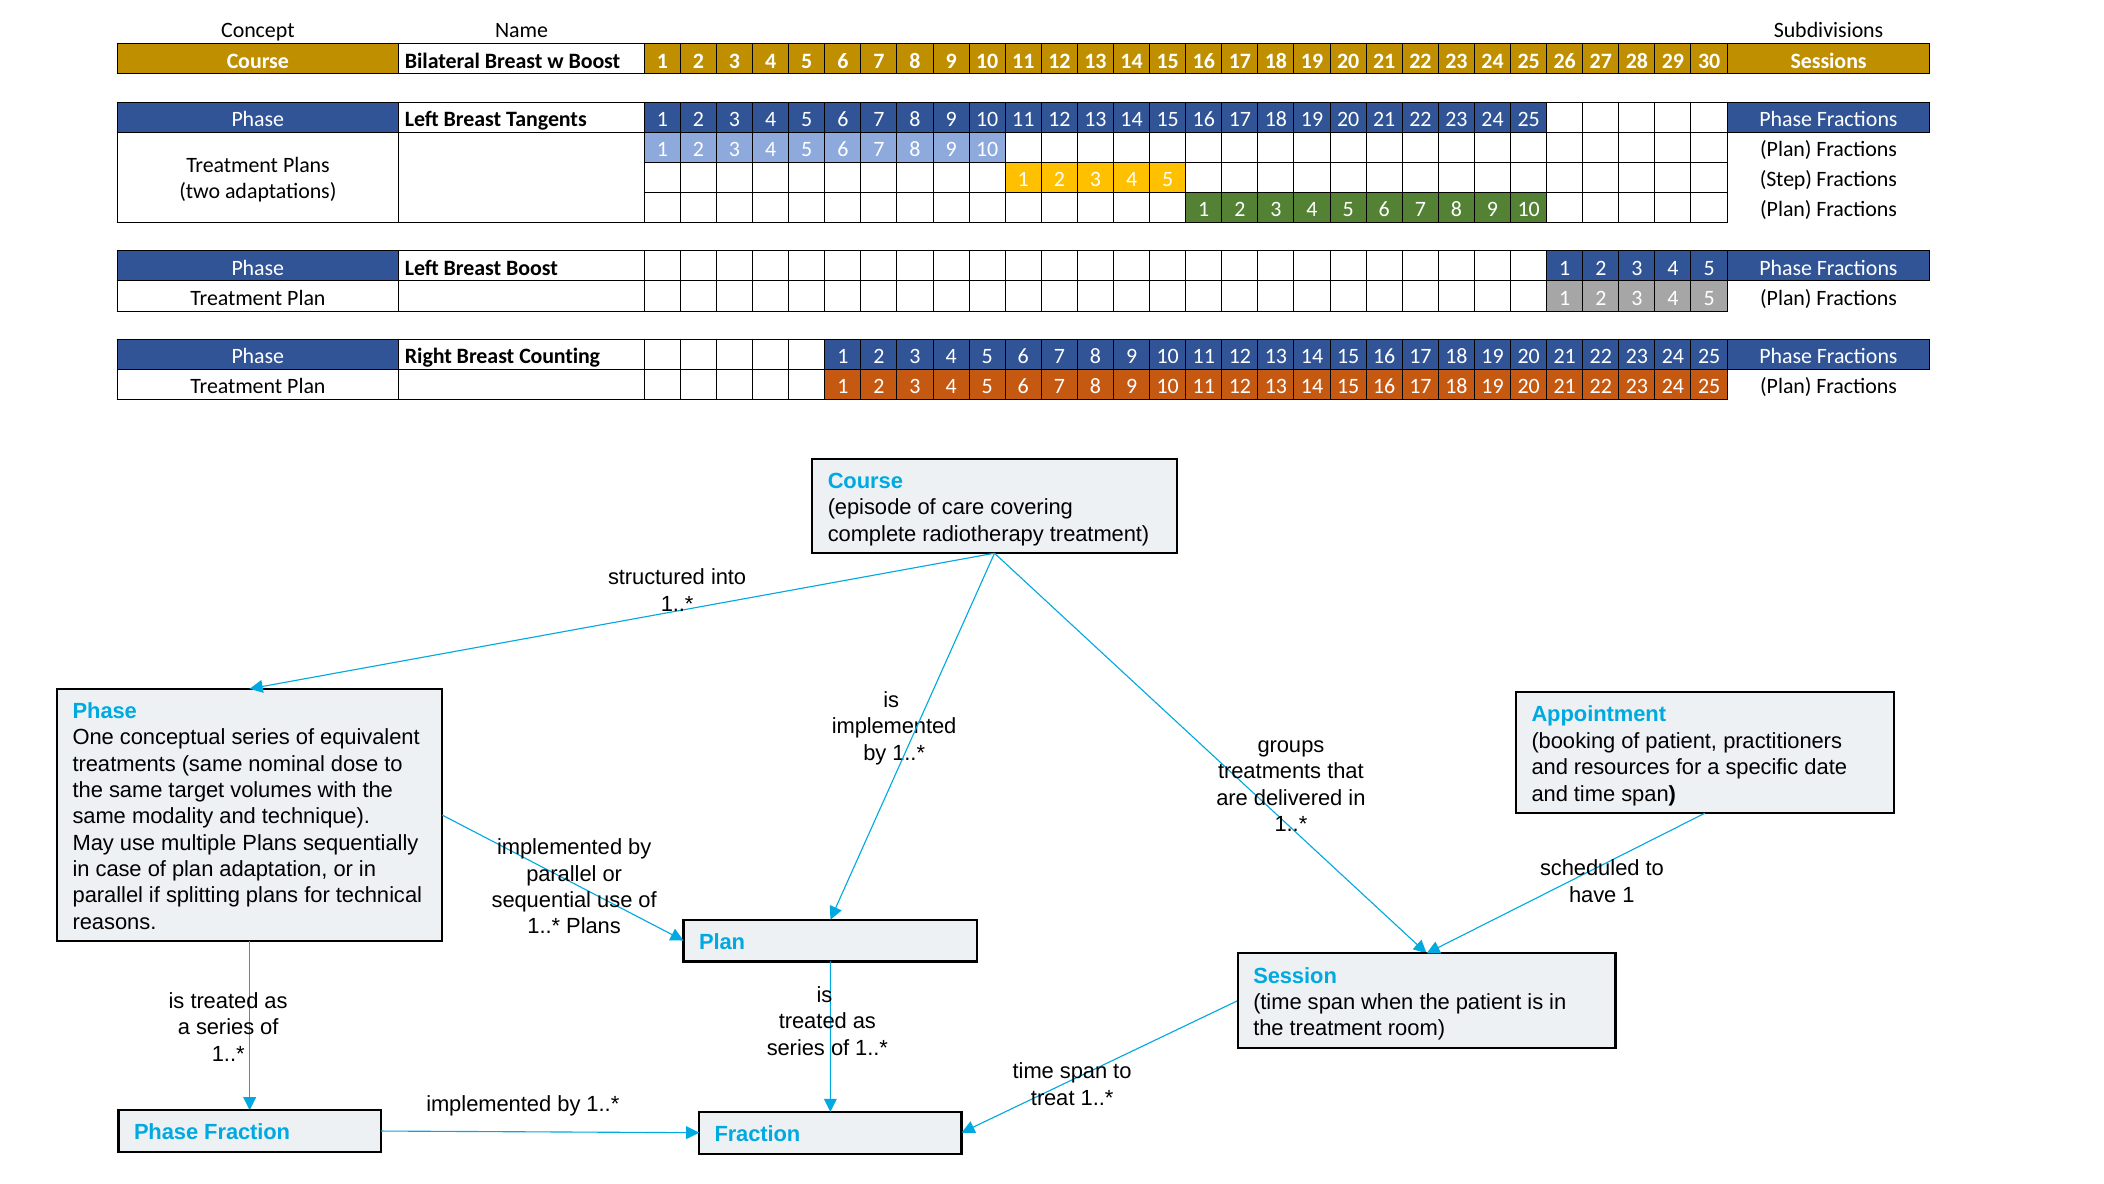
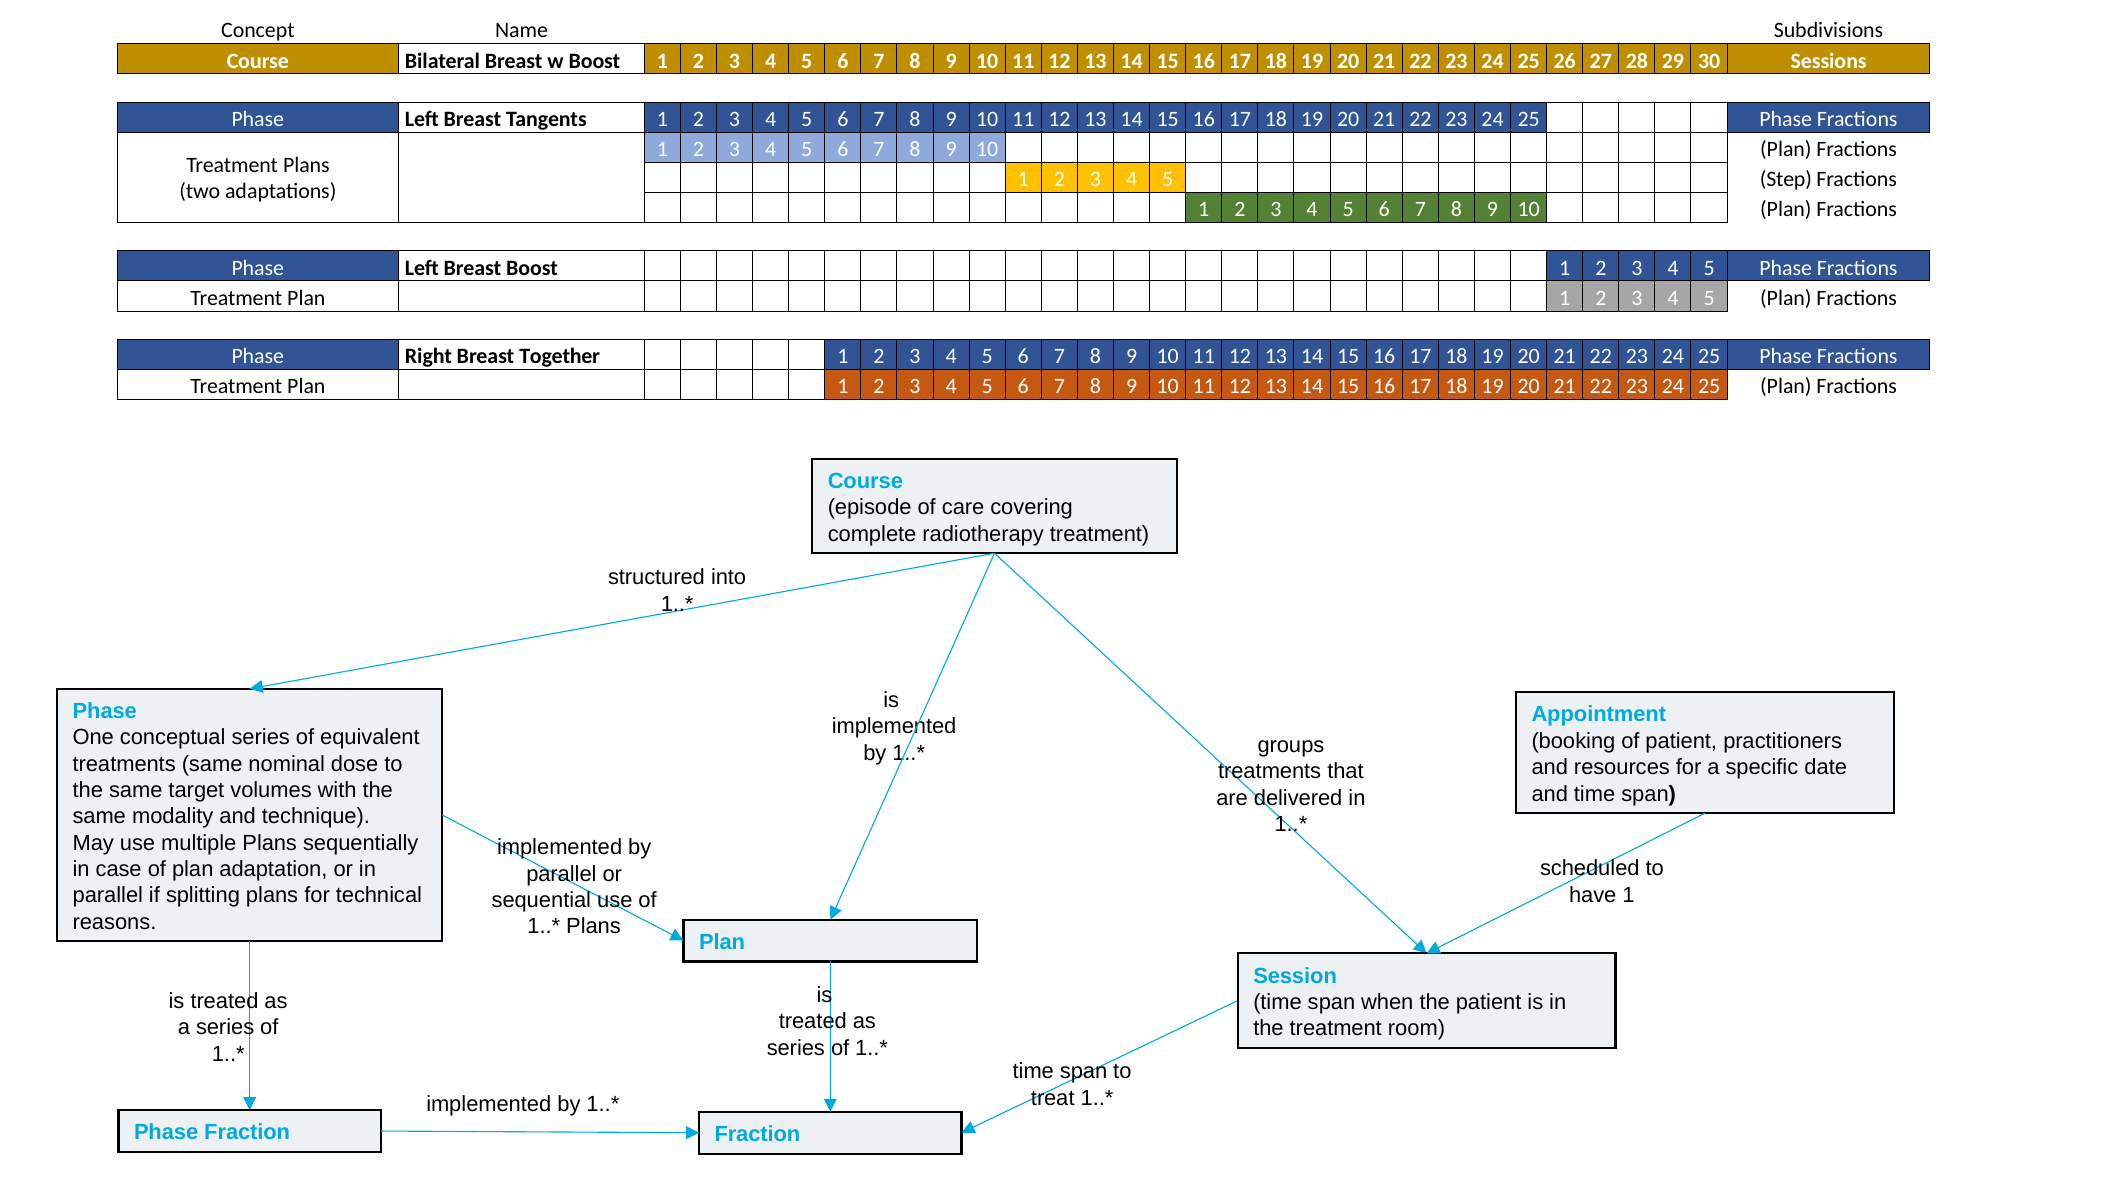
Counting: Counting -> Together (560, 356)
